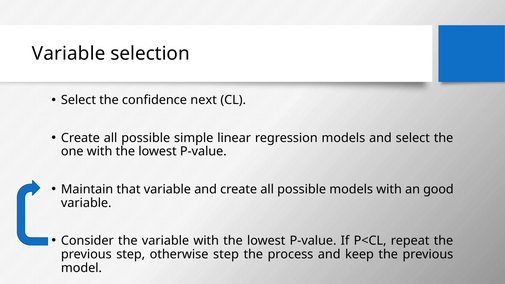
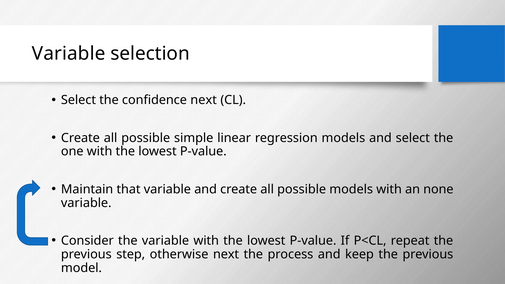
good: good -> none (438, 189)
otherwise step: step -> next (226, 254)
